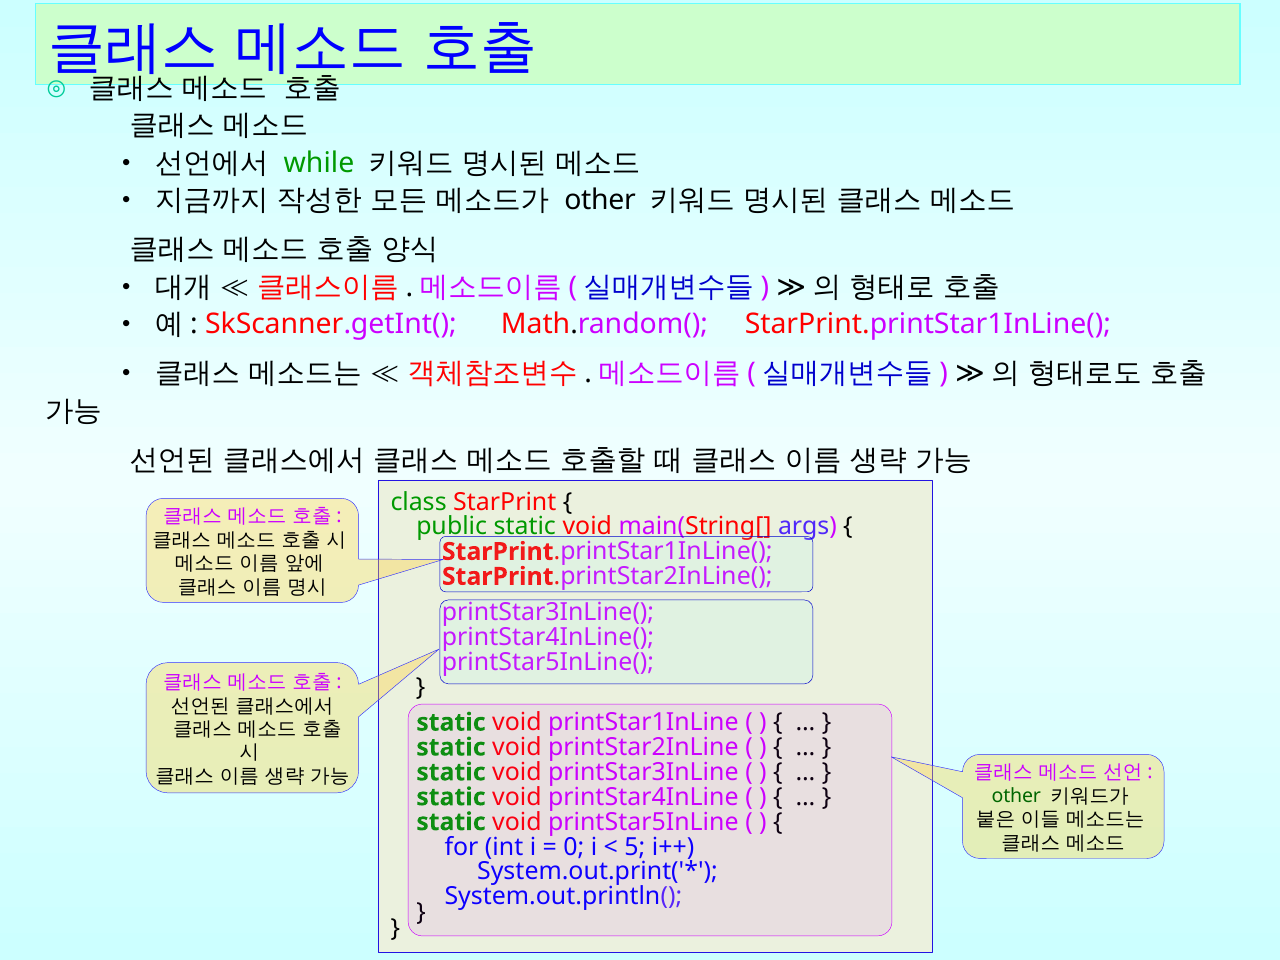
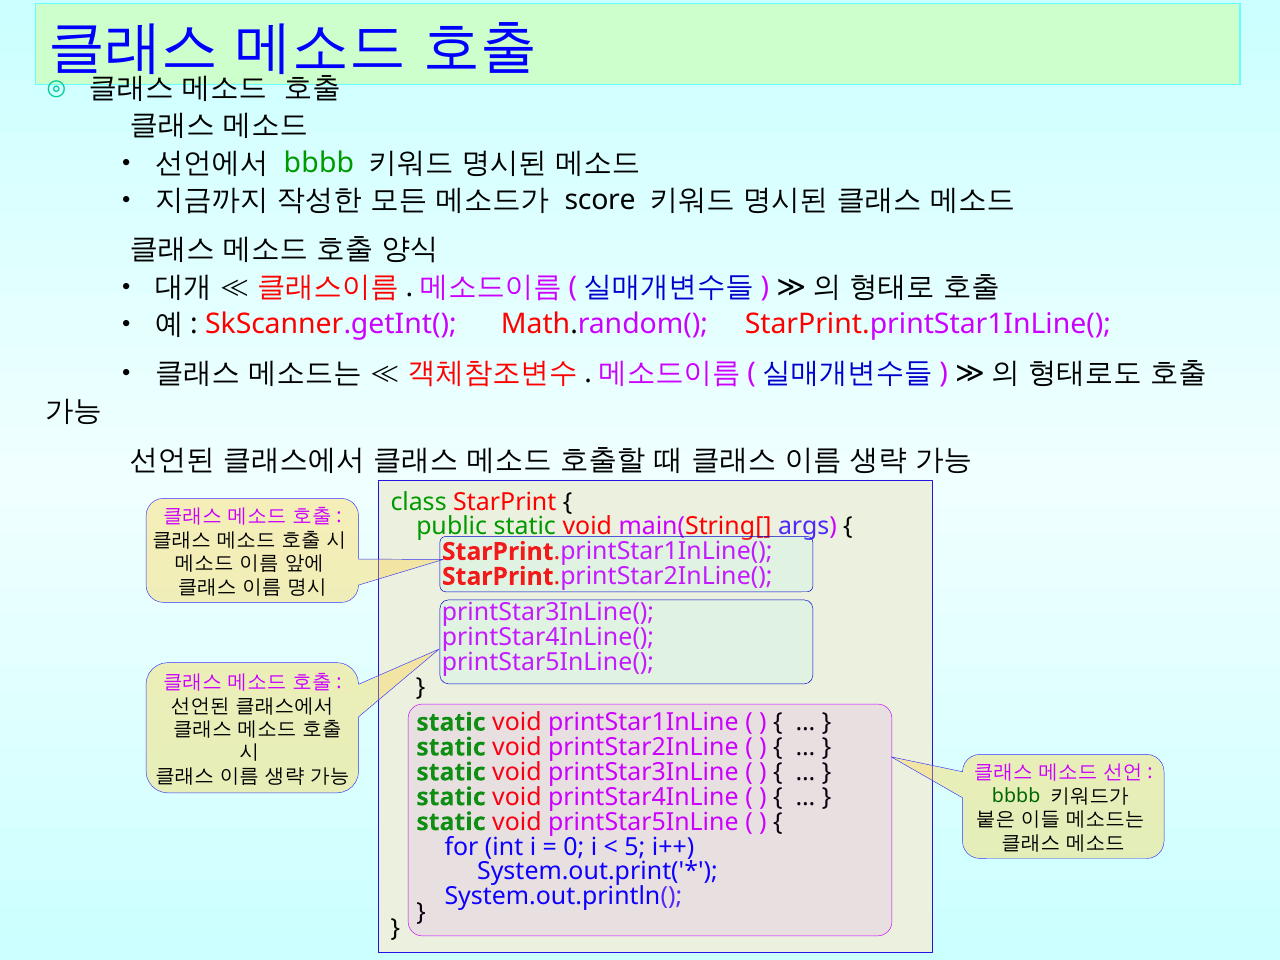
while: while -> bbbb (319, 163)
other: other -> score (600, 200)
other: other -> bbbb (1016, 796)
